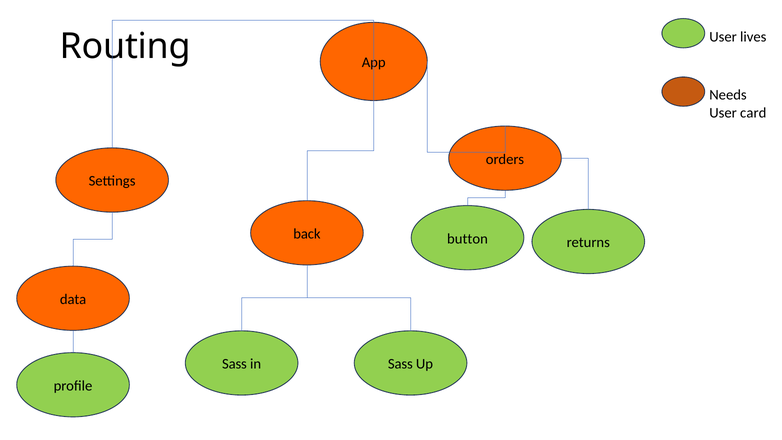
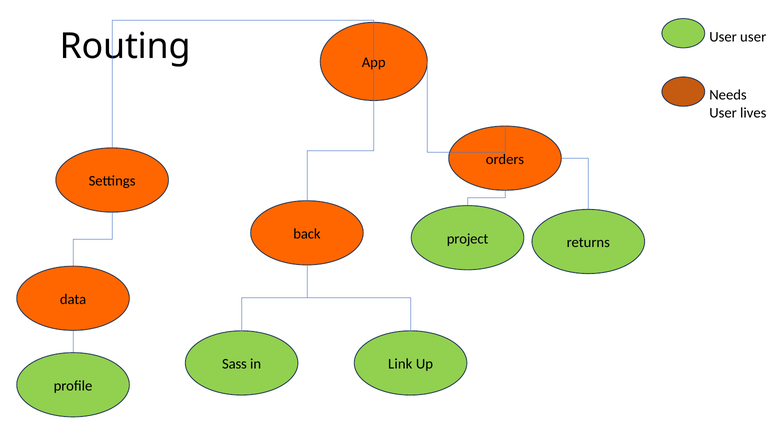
User lives: lives -> user (753, 37)
card: card -> lives (753, 113)
button: button -> project (468, 239)
in Sass: Sass -> Link (400, 364)
